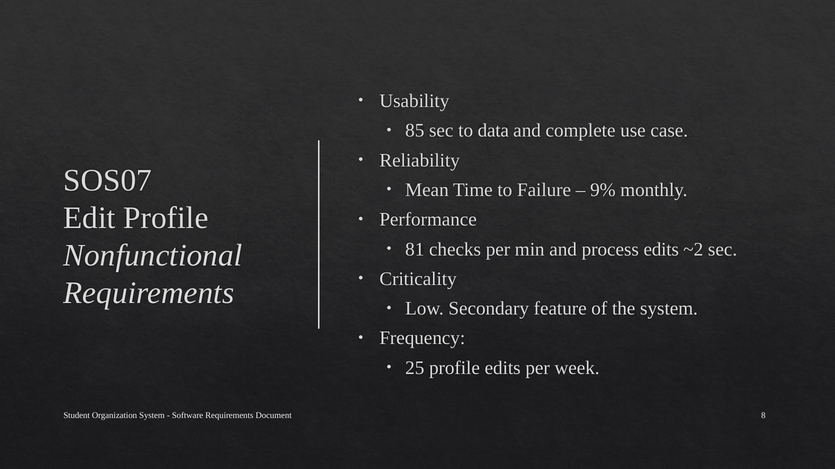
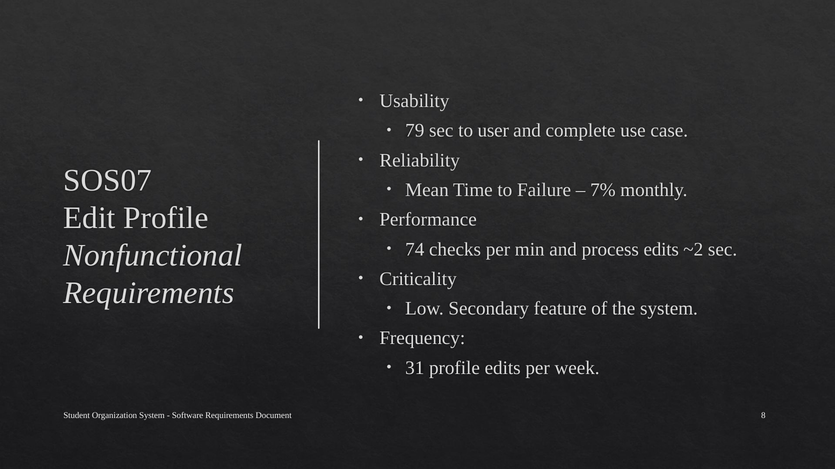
85: 85 -> 79 (415, 131)
data: data -> user (493, 131)
9%: 9% -> 7% (603, 190)
81: 81 -> 74 (415, 250)
25: 25 -> 31 (415, 368)
